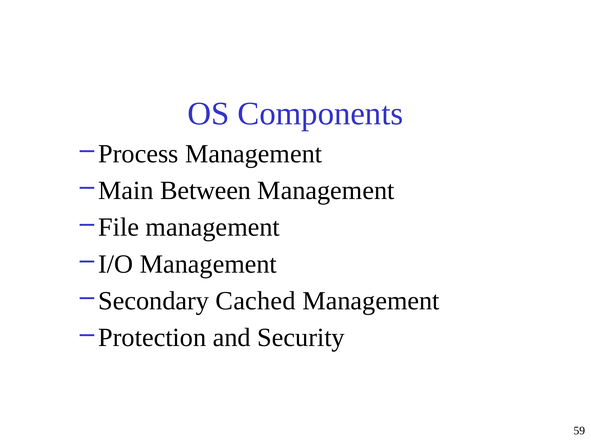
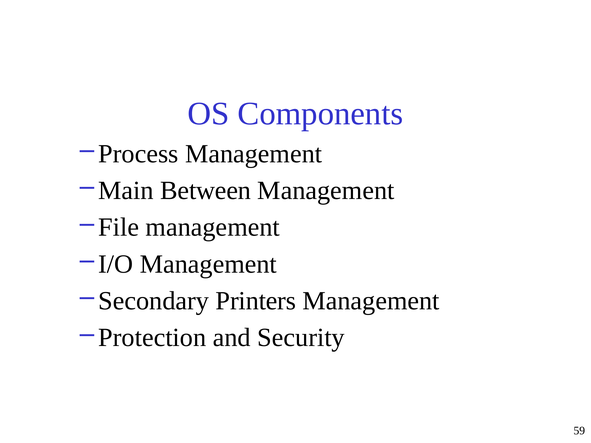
Cached: Cached -> Printers (256, 301)
